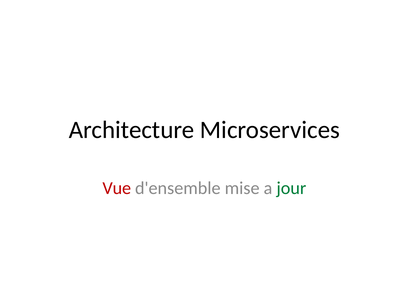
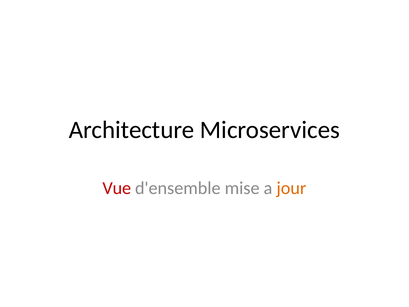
jour colour: green -> orange (291, 188)
